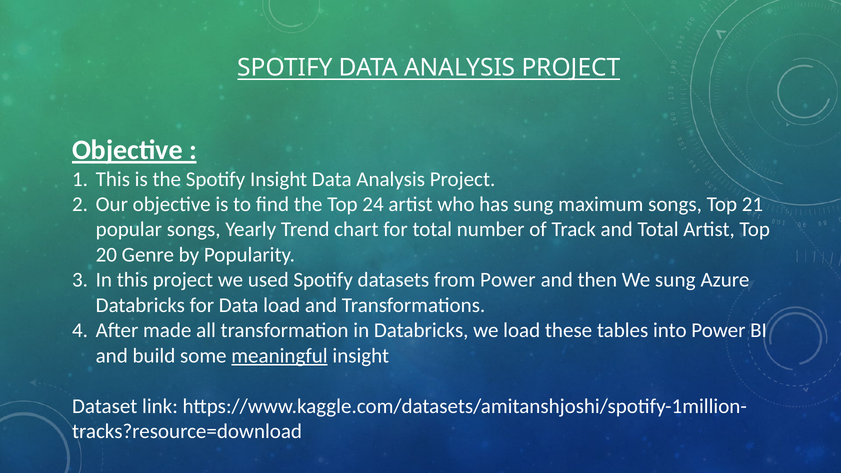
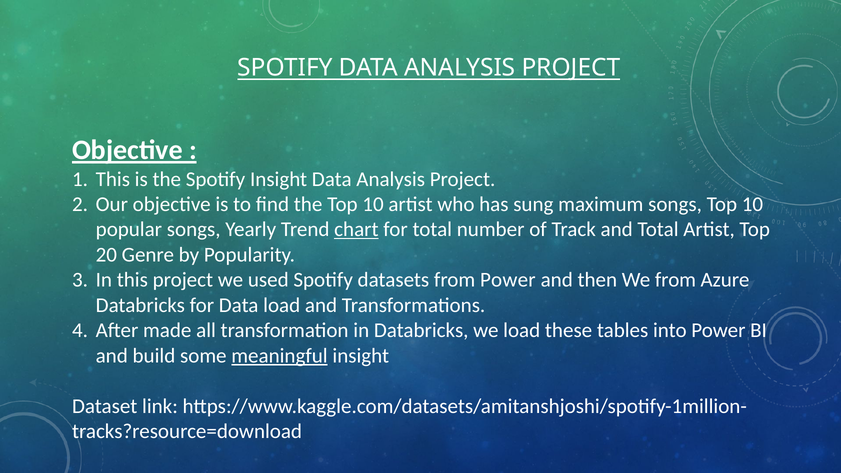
the Top 24: 24 -> 10 (373, 204)
songs Top 21: 21 -> 10 (752, 204)
chart underline: none -> present (356, 230)
We sung: sung -> from (675, 280)
